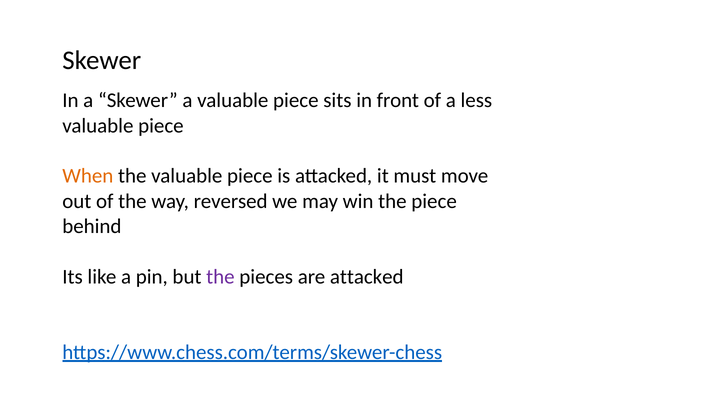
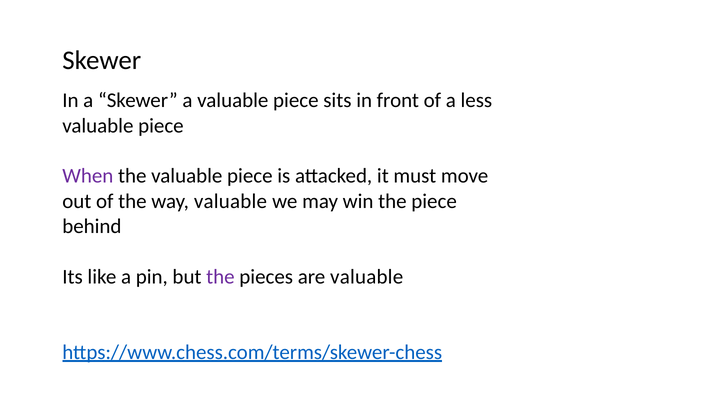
When colour: orange -> purple (88, 176)
way reversed: reversed -> valuable (230, 201)
are attacked: attacked -> valuable (367, 277)
